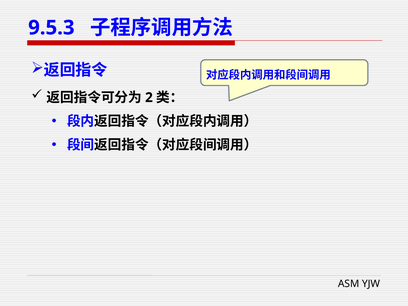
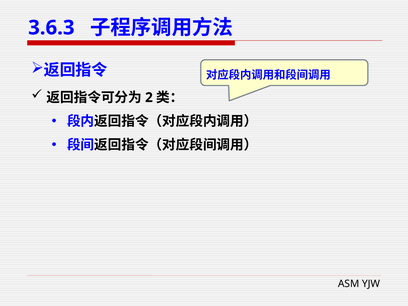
9.5.3: 9.5.3 -> 3.6.3 (51, 28)
